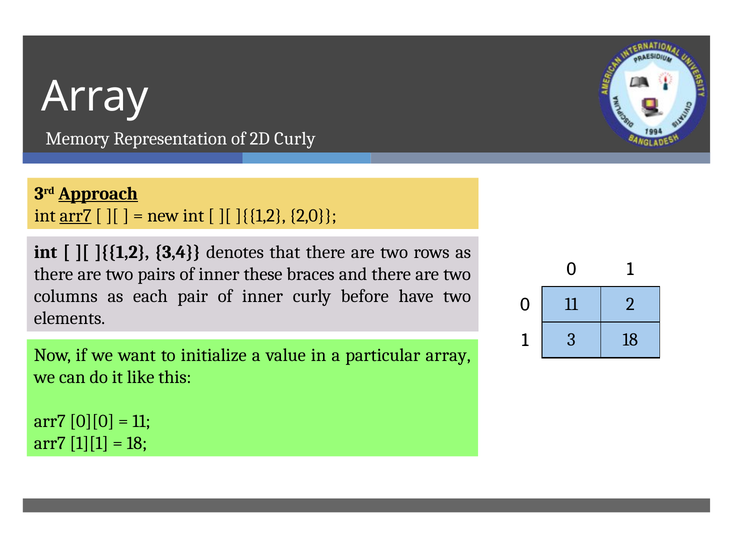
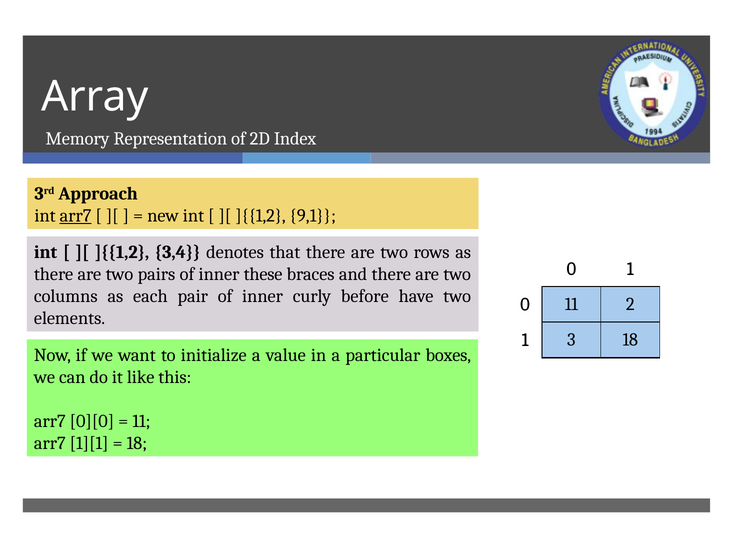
2D Curly: Curly -> Index (295, 139)
Approach underline: present -> none (98, 194)
2,0: 2,0 -> 9,1 (313, 216)
particular array: array -> boxes (448, 356)
